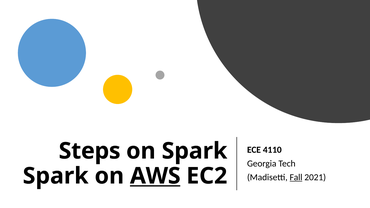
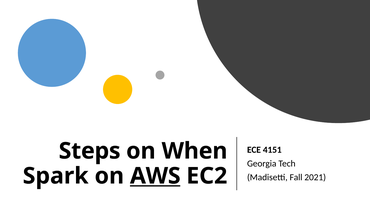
4110: 4110 -> 4151 (272, 150)
Spark: Spark -> When (195, 151)
Fall underline: present -> none (296, 177)
